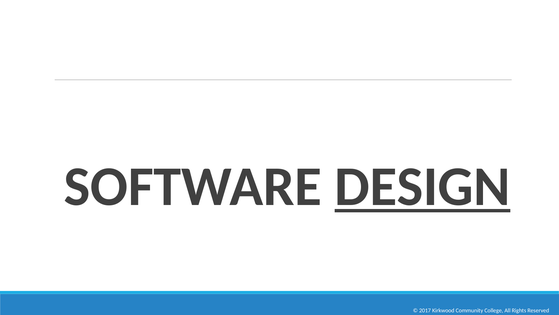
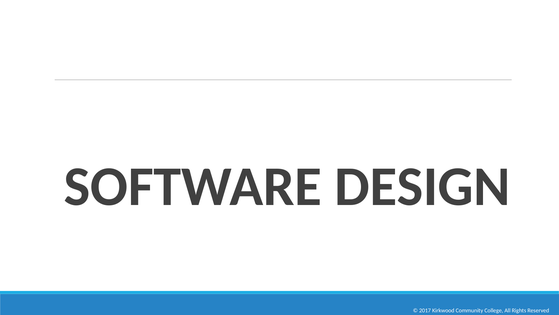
DESIGN underline: present -> none (422, 186)
